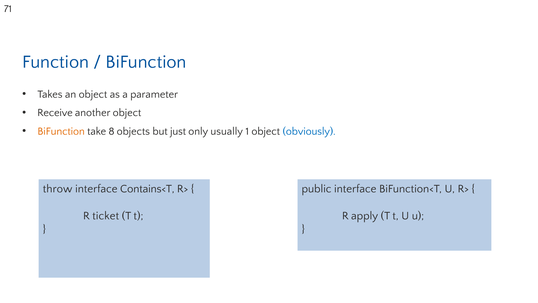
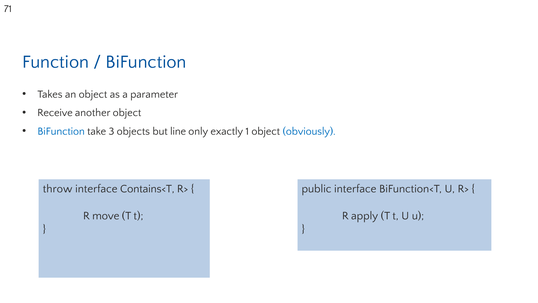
BiFunction colour: orange -> blue (61, 131)
8: 8 -> 3 (111, 131)
just: just -> line (178, 131)
usually: usually -> exactly (227, 131)
ticket: ticket -> move (106, 215)
